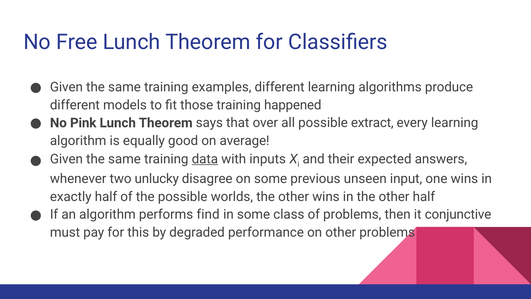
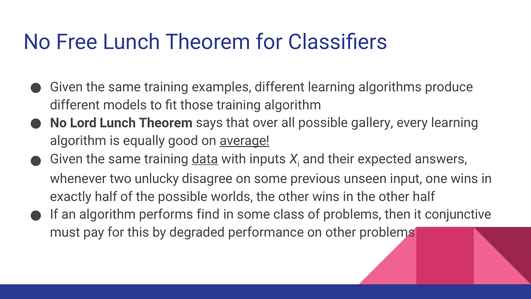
training happened: happened -> algorithm (293, 105)
Pink: Pink -> Lord (83, 123)
extract: extract -> gallery (372, 123)
average underline: none -> present (245, 141)
